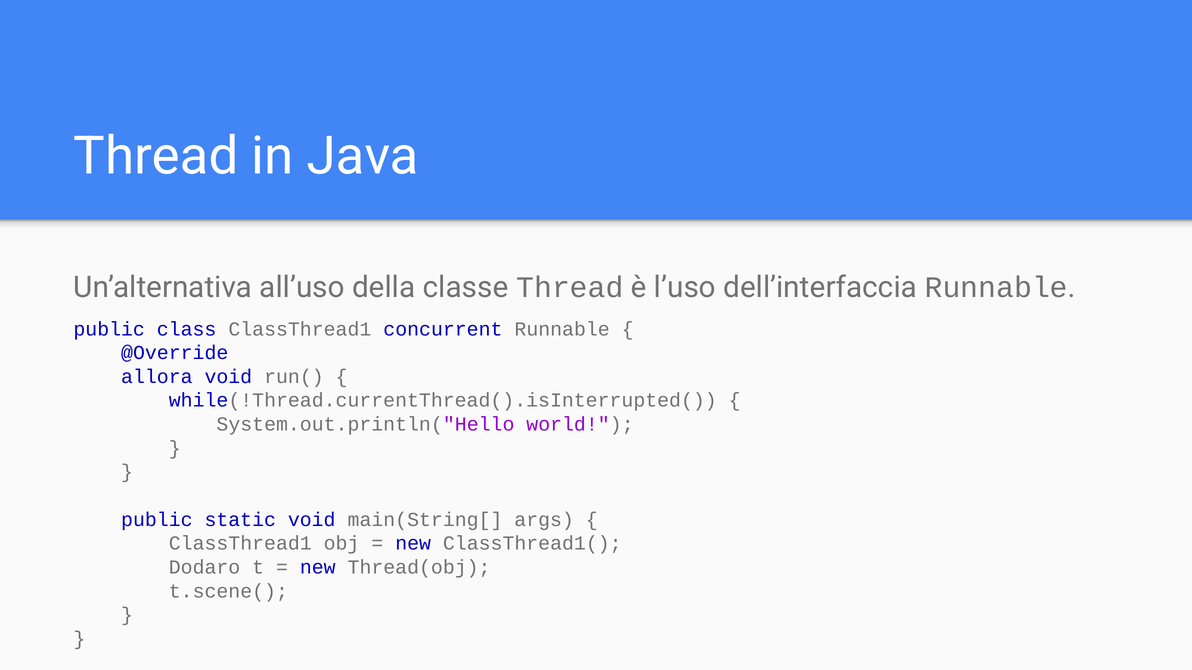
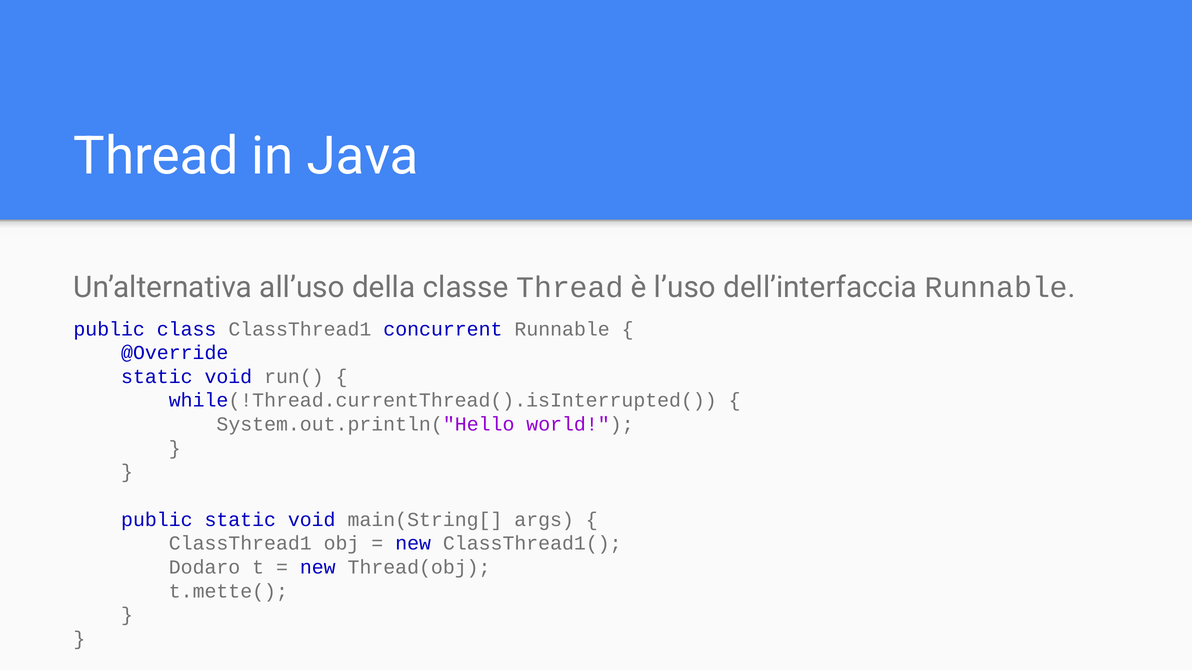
allora: allora -> static (157, 377)
t.scene(: t.scene( -> t.mette( (228, 591)
